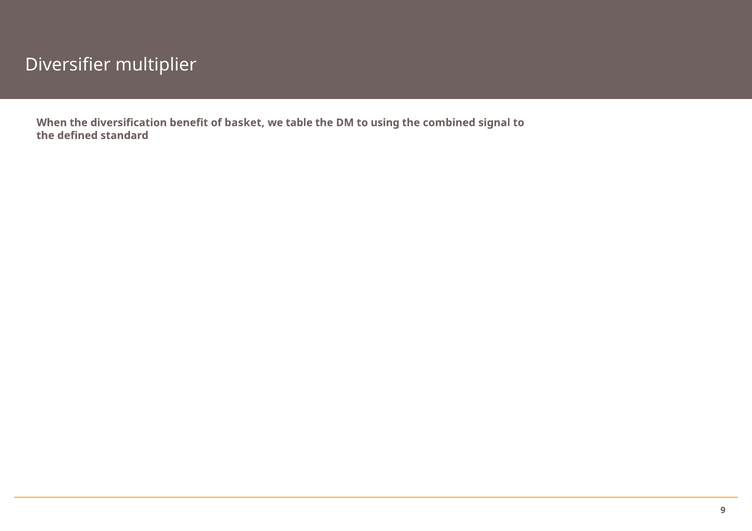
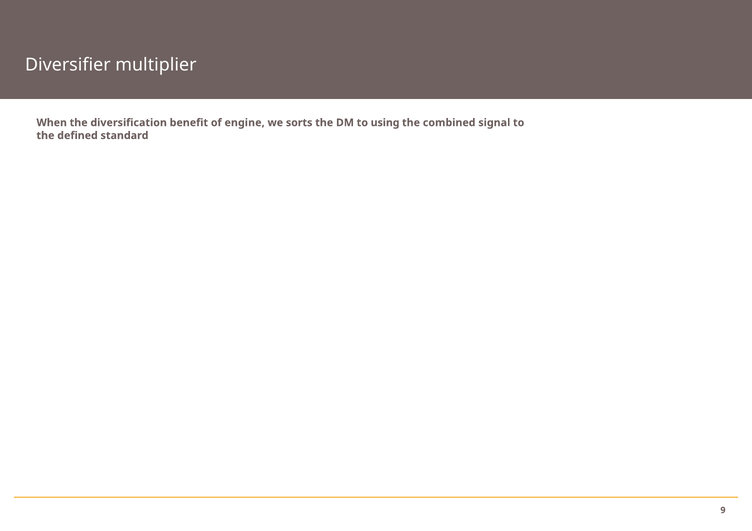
basket: basket -> engine (245, 123)
table: table -> sorts (299, 123)
